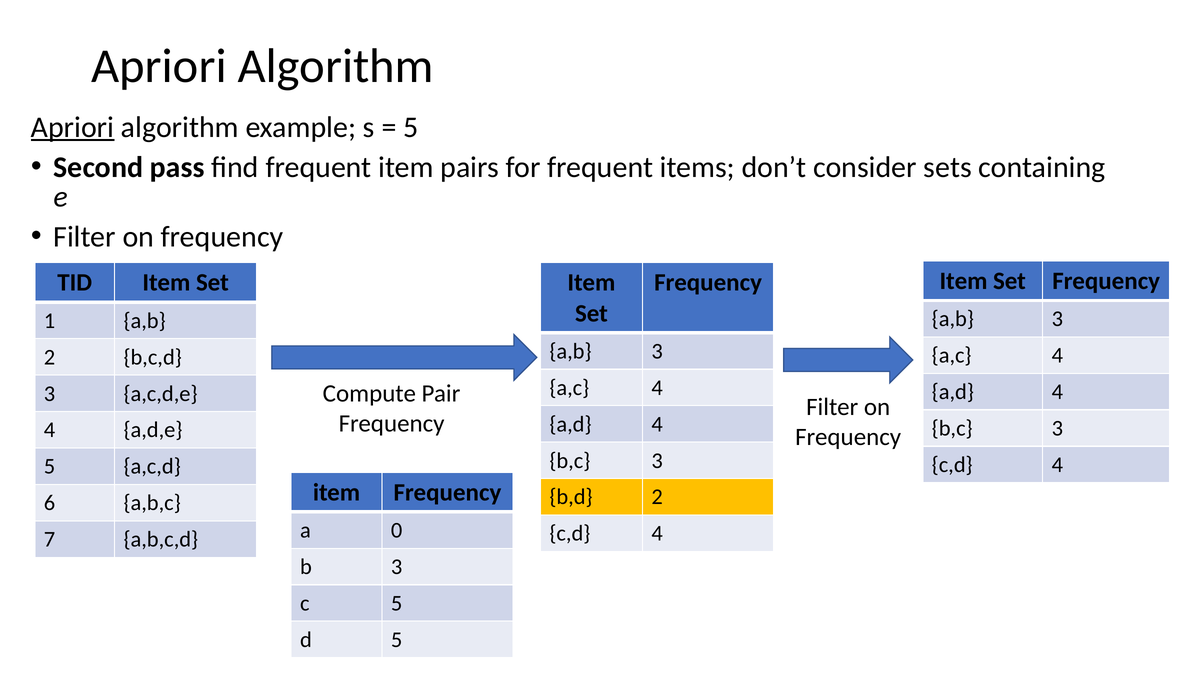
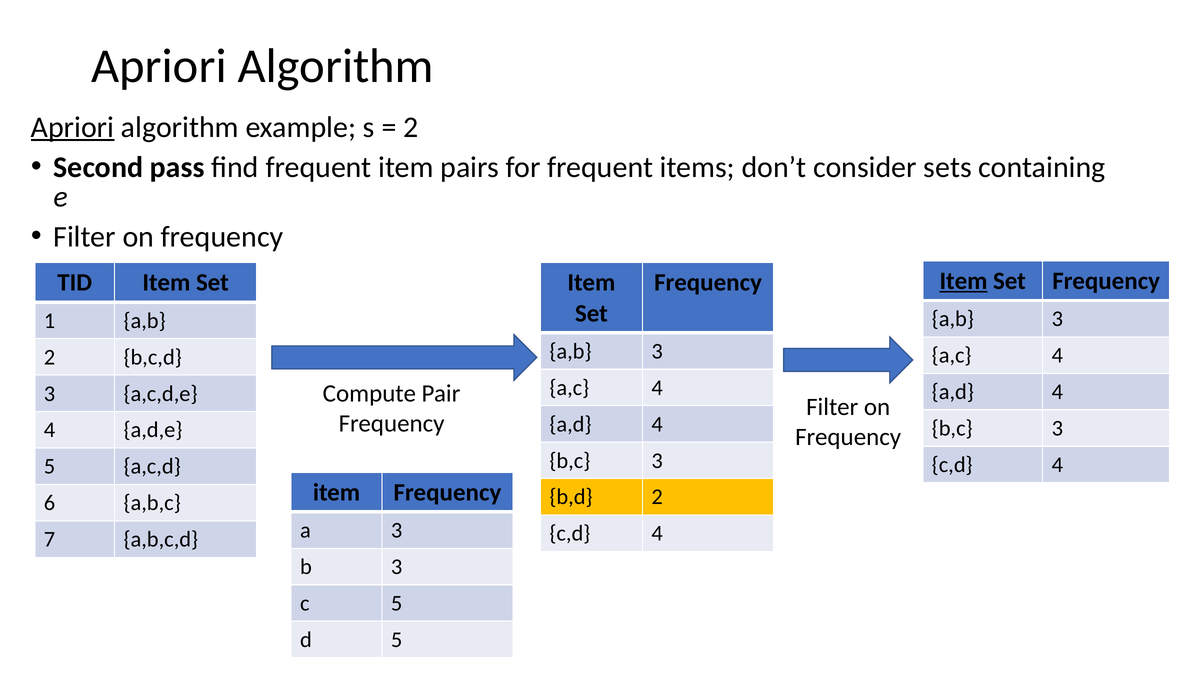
5: 5 -> 2 (411, 127)
Item underline: none -> present (963, 281)
a 0: 0 -> 3 (397, 530)
